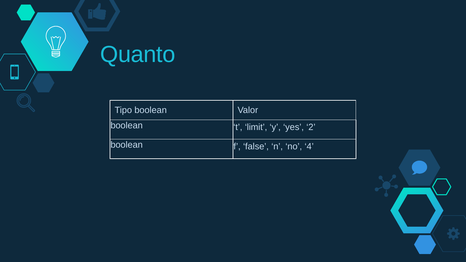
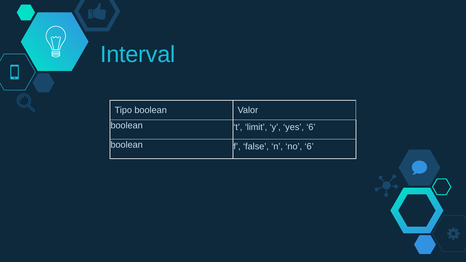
Quanto: Quanto -> Interval (138, 55)
yes 2: 2 -> 6 (311, 127)
no 4: 4 -> 6 (309, 147)
